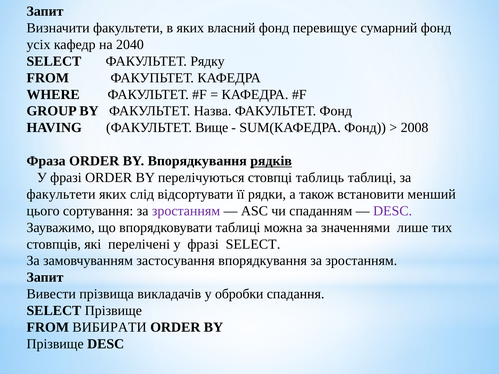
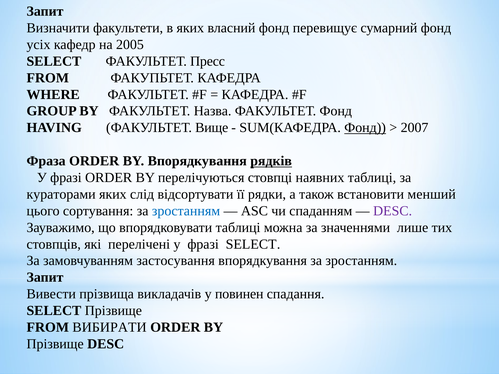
2040: 2040 -> 2005 (130, 45)
Рядку: Рядку -> Пресс (208, 61)
Фонд underline: none -> present (365, 128)
2008: 2008 -> 2007 (415, 128)
таблиць: таблиць -> наявних (320, 178)
факультети: факультети -> кураторами (61, 194)
зростанням colour: purple -> blue (186, 211)
обробки: обробки -> повинен (239, 294)
